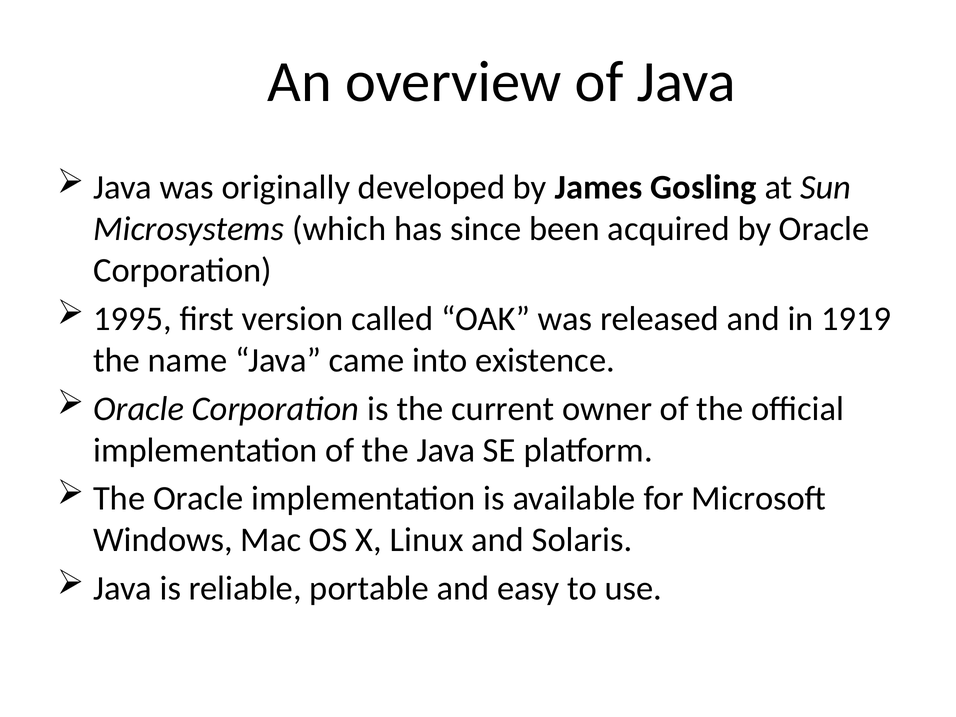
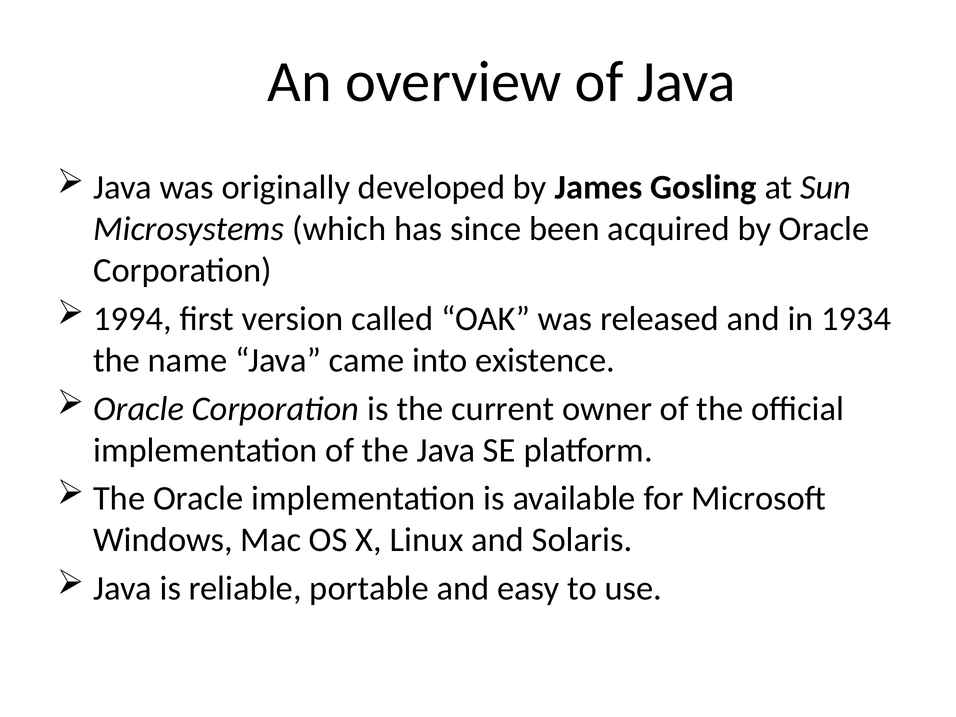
1995: 1995 -> 1994 (132, 319)
1919: 1919 -> 1934 (856, 319)
